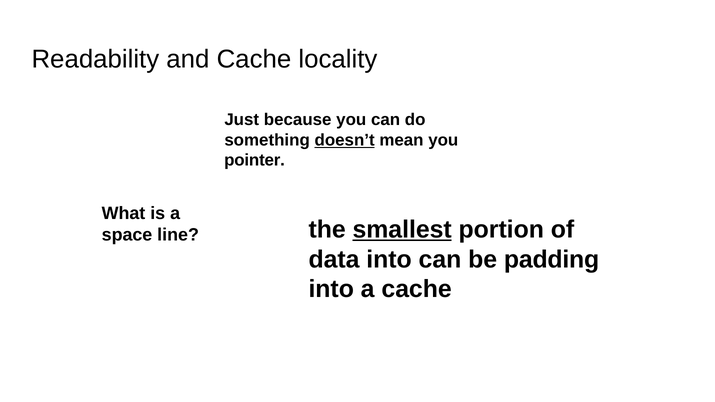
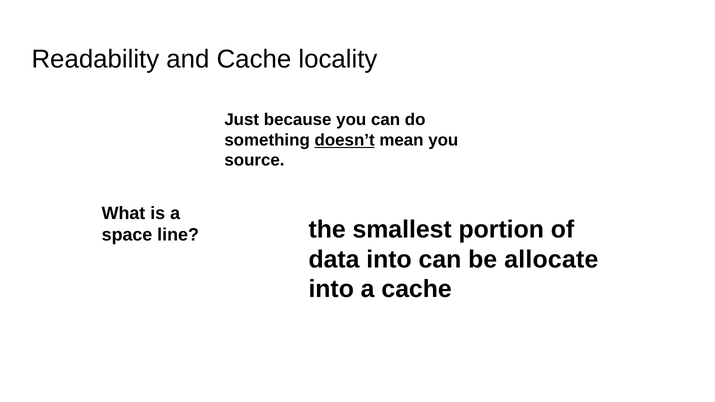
pointer: pointer -> source (254, 160)
smallest underline: present -> none (402, 230)
padding: padding -> allocate (551, 259)
